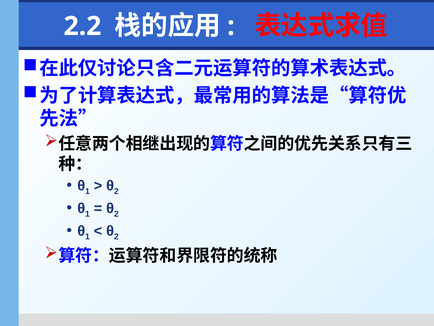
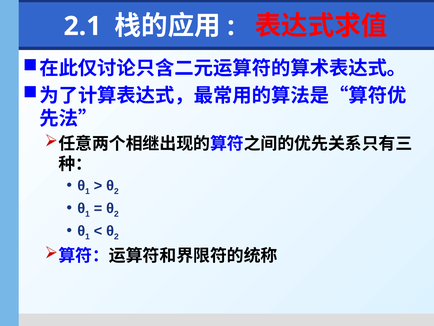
2.2: 2.2 -> 2.1 (82, 26)
